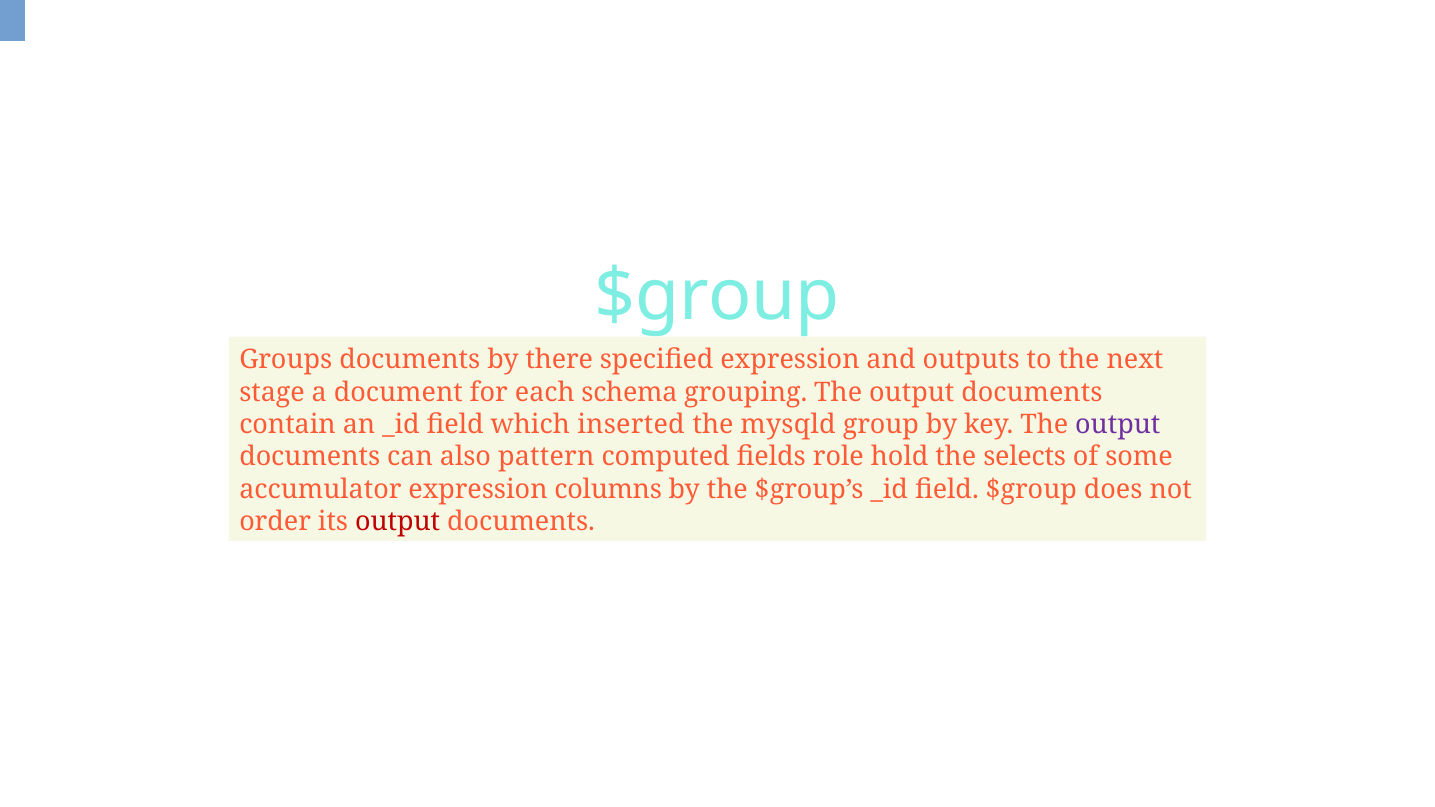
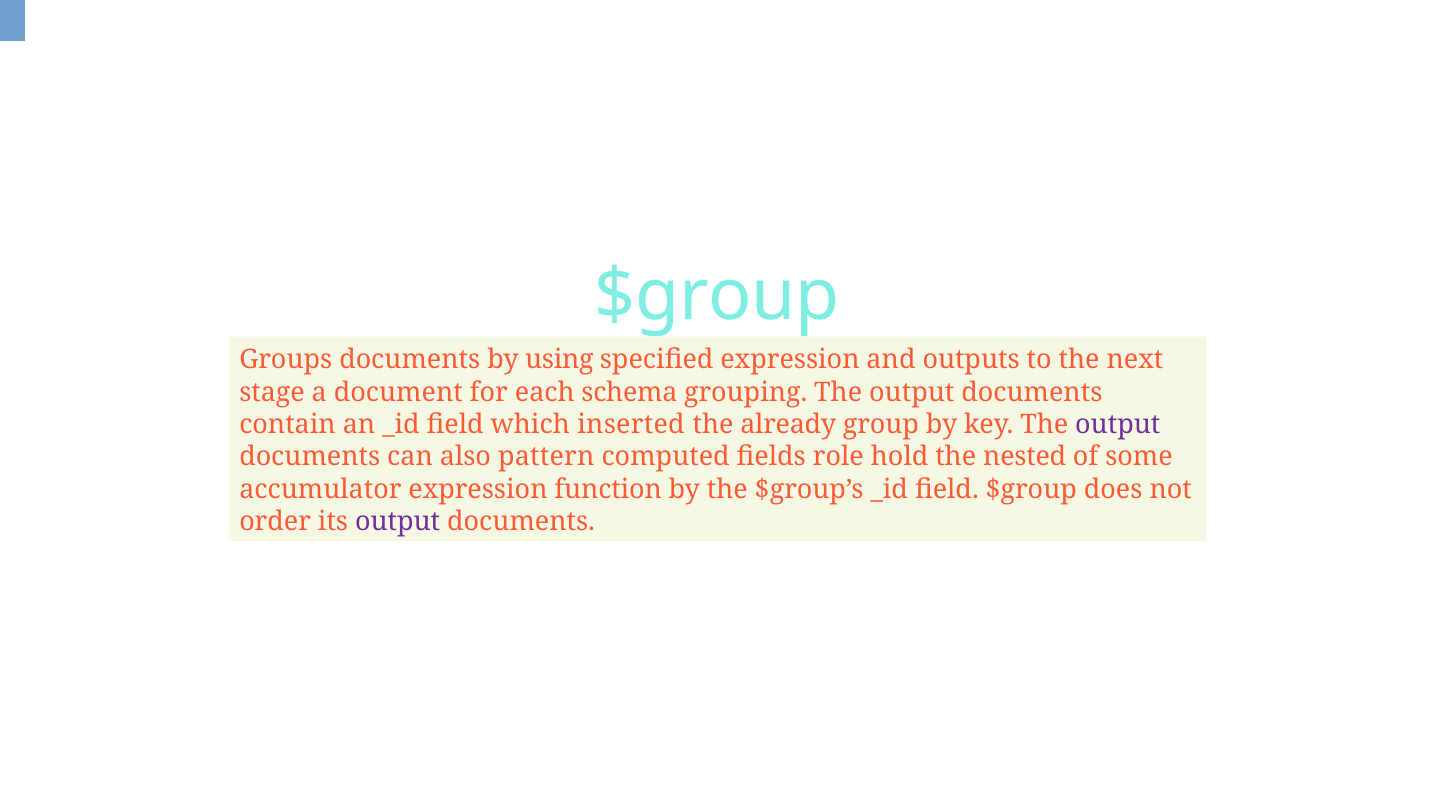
there: there -> using (559, 360)
mysqld: mysqld -> already (788, 425)
selects: selects -> nested (1025, 457)
columns: columns -> function (608, 489)
output colour: red -> purple (398, 522)
